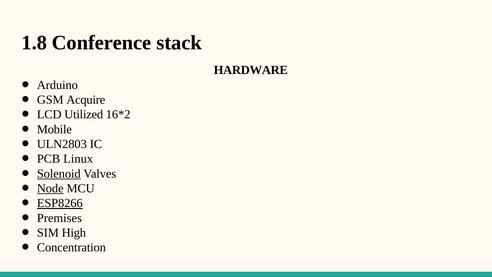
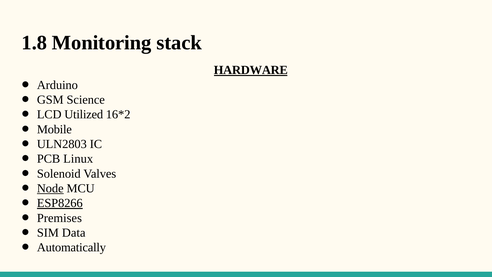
Conference: Conference -> Monitoring (102, 43)
HARDWARE underline: none -> present (251, 70)
Acquire: Acquire -> Science (86, 100)
Solenoid underline: present -> none (59, 173)
High: High -> Data (74, 233)
Concentration: Concentration -> Automatically (71, 247)
